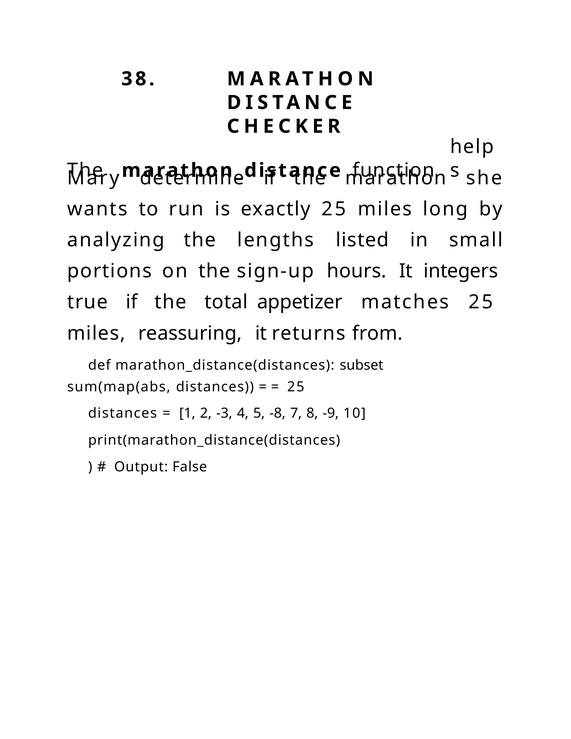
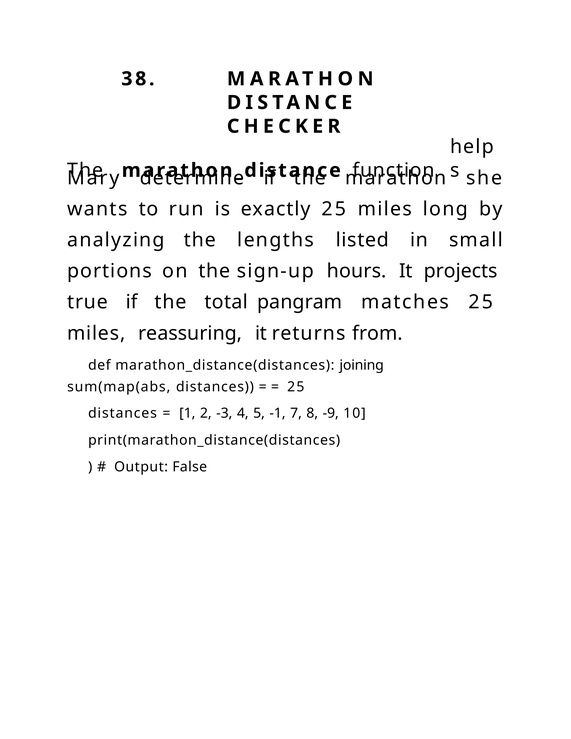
integers: integers -> projects (461, 271)
appetizer: appetizer -> pangram (300, 302)
subset: subset -> joining (362, 365)
-8: -8 -> -1 (278, 413)
